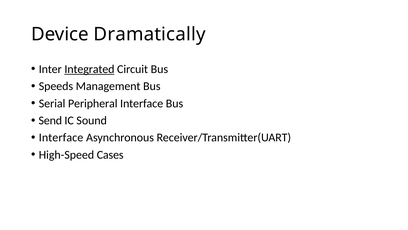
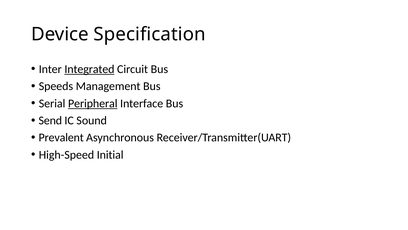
Dramatically: Dramatically -> Specification (150, 34)
Peripheral underline: none -> present (93, 103)
Interface: Interface -> Prevalent (61, 137)
Cases: Cases -> Initial (110, 155)
